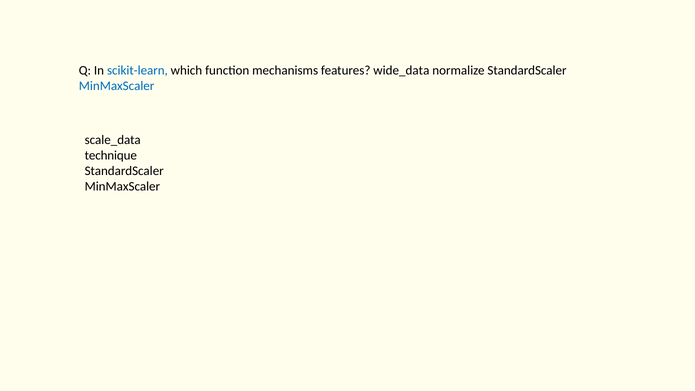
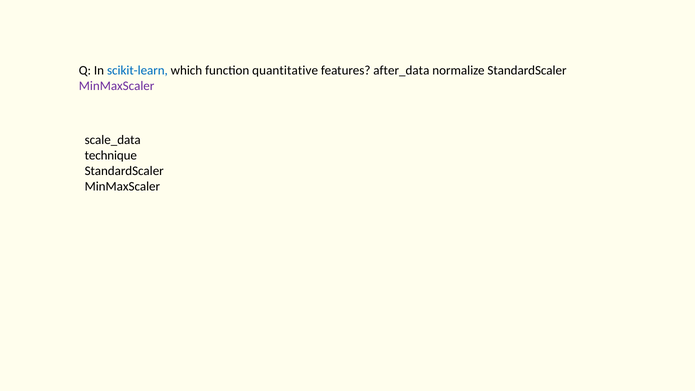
mechanisms: mechanisms -> quantitative (285, 70)
wide_data: wide_data -> after_data (401, 70)
MinMaxScaler colour: blue -> purple (117, 86)
